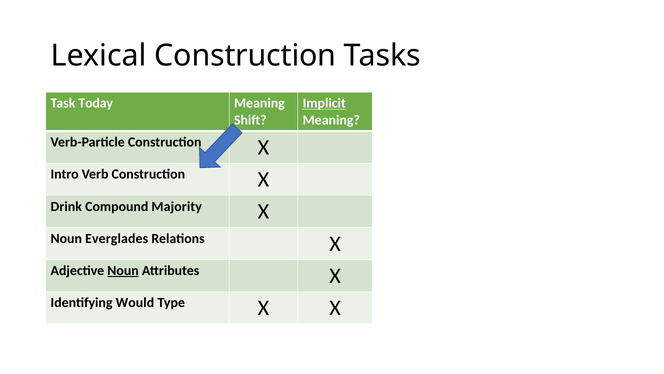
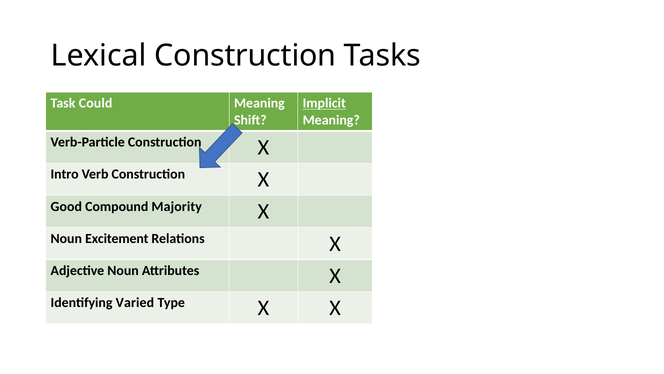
Today: Today -> Could (96, 103)
Drink: Drink -> Good (66, 206)
Everglades: Everglades -> Excitement (117, 238)
Noun underline: present -> none (123, 270)
Would: Would -> Varied (135, 302)
